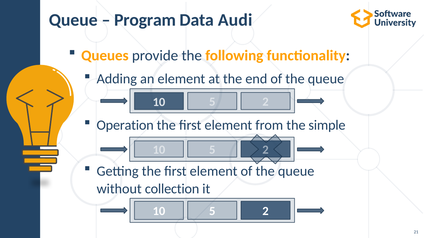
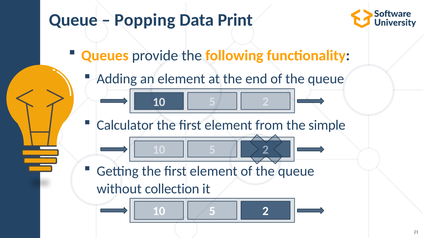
Program: Program -> Popping (145, 20)
Audi: Audi -> Print (235, 20)
Operation: Operation -> Calculator (125, 125)
